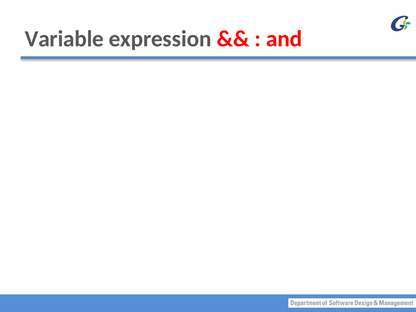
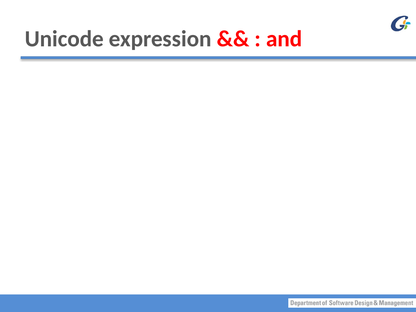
Variable: Variable -> Unicode (64, 39)
